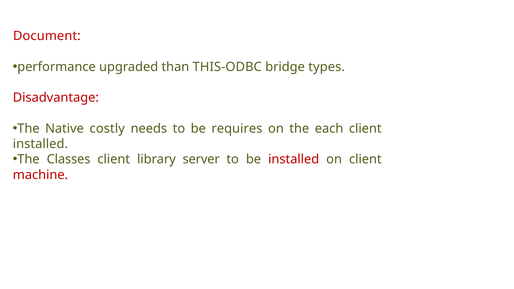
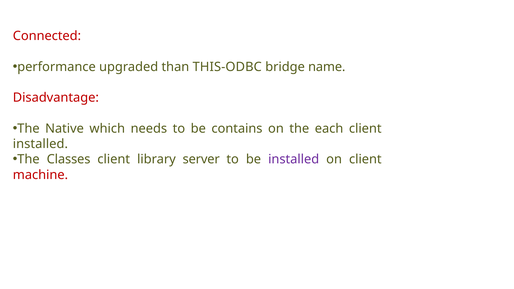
Document: Document -> Connected (47, 36)
types: types -> name (327, 67)
costly: costly -> which (107, 129)
requires: requires -> contains (237, 129)
installed colour: red -> purple (294, 159)
